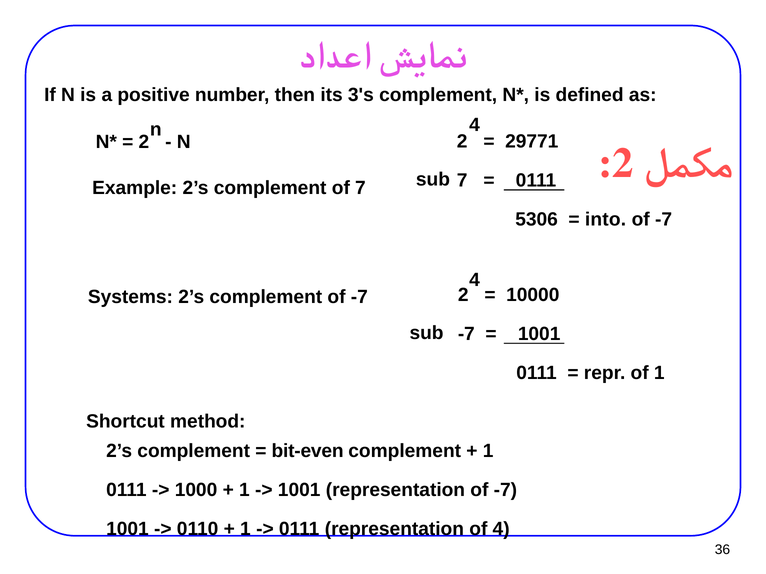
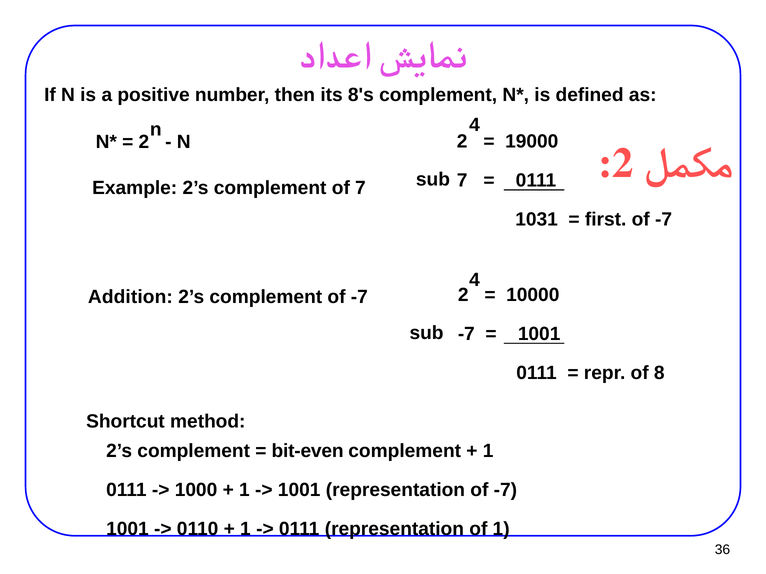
3's: 3's -> 8's (361, 95)
29771: 29771 -> 19000 (532, 141)
5306: 5306 -> 1031 (537, 219)
into: into -> first (606, 219)
Systems: Systems -> Addition (130, 297)
of 1: 1 -> 8 (659, 373)
of 4: 4 -> 1 (501, 529)
